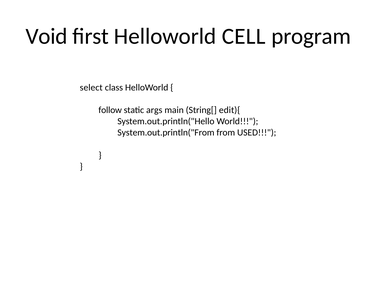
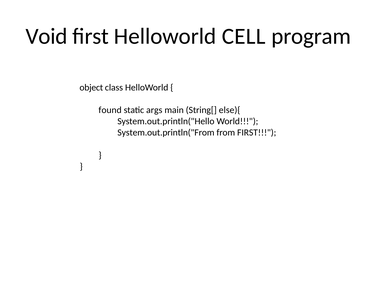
select: select -> object (91, 88)
follow: follow -> found (110, 110)
edit){: edit){ -> else){ (230, 110)
from USED: USED -> FIRST (257, 133)
